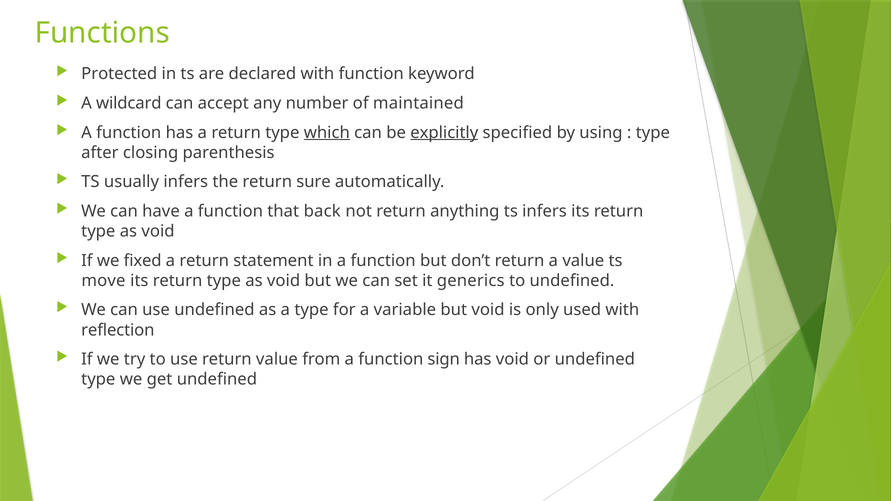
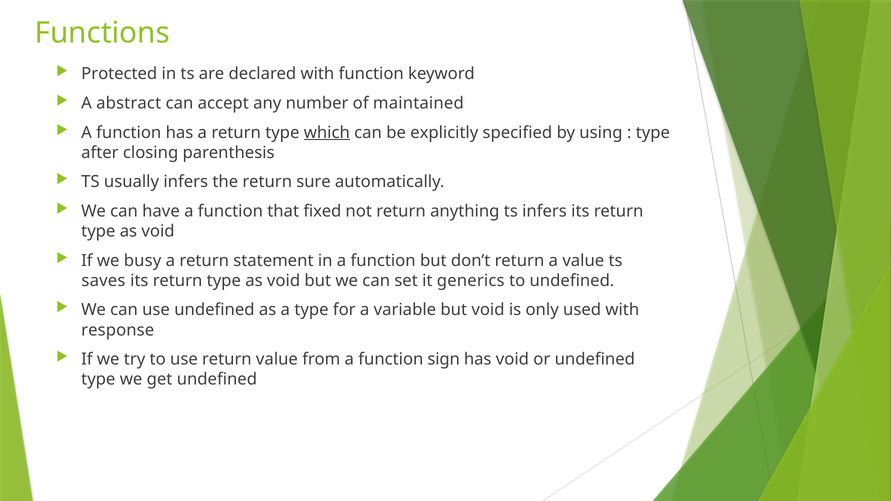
wildcard: wildcard -> abstract (129, 103)
explicitly underline: present -> none (444, 133)
back: back -> fixed (322, 211)
fixed: fixed -> busy (143, 261)
move: move -> saves (103, 281)
reflection: reflection -> response (118, 330)
